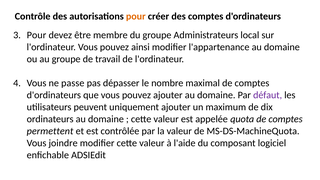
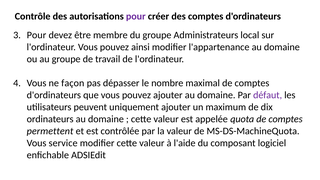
pour colour: orange -> purple (136, 16)
passe: passe -> façon (73, 83)
joindre: joindre -> service (63, 143)
